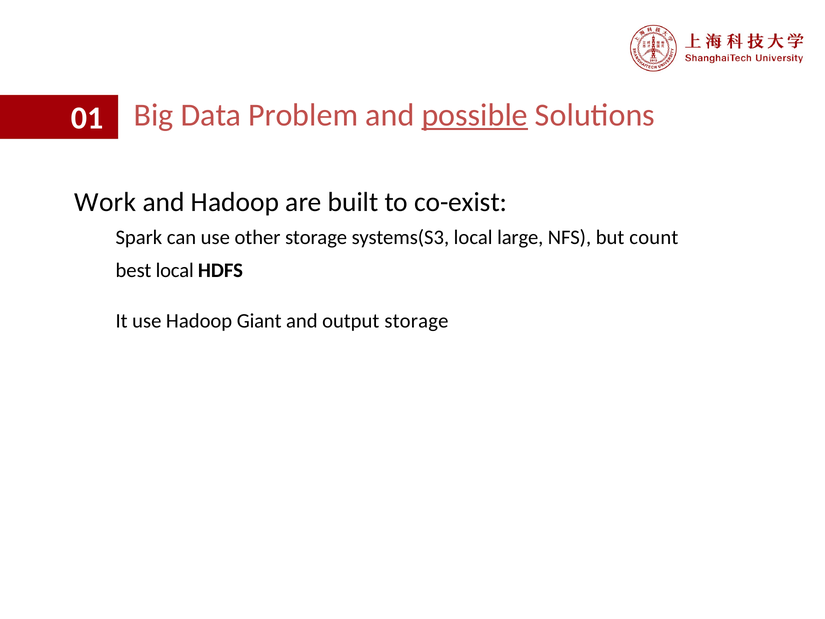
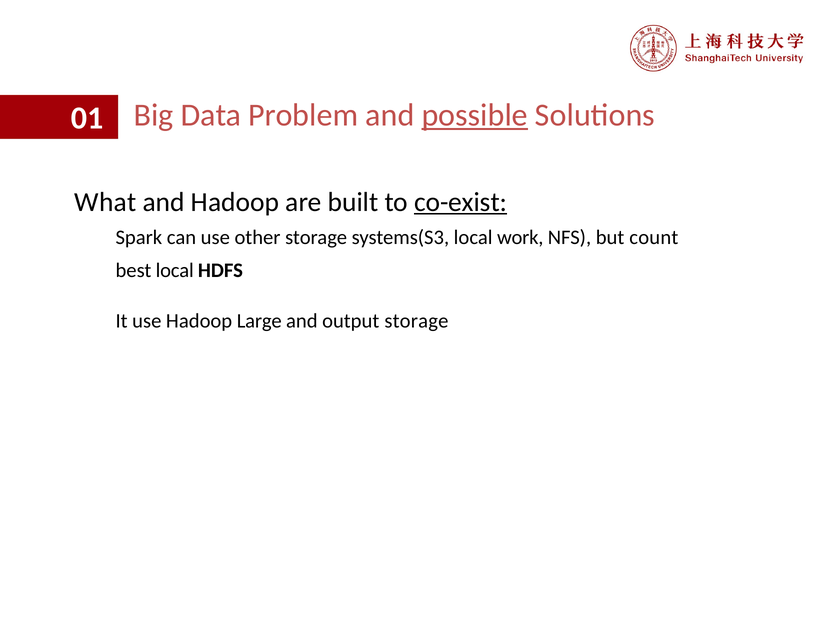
Work: Work -> What (105, 202)
co-exist underline: none -> present (461, 202)
large: large -> work (520, 237)
Giant: Giant -> Large (259, 321)
